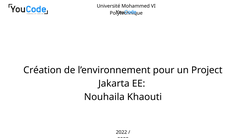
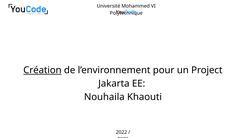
Création underline: none -> present (42, 70)
